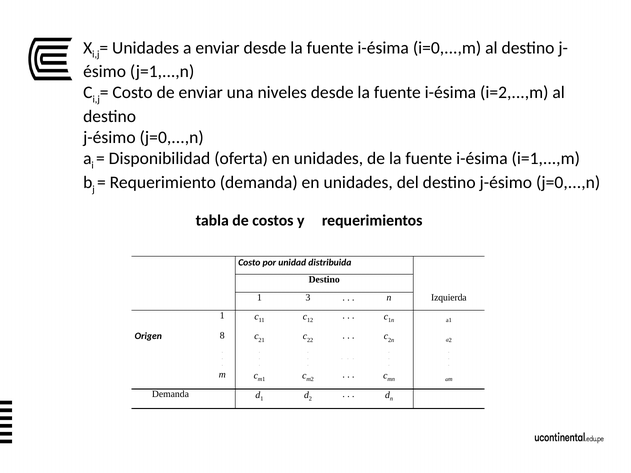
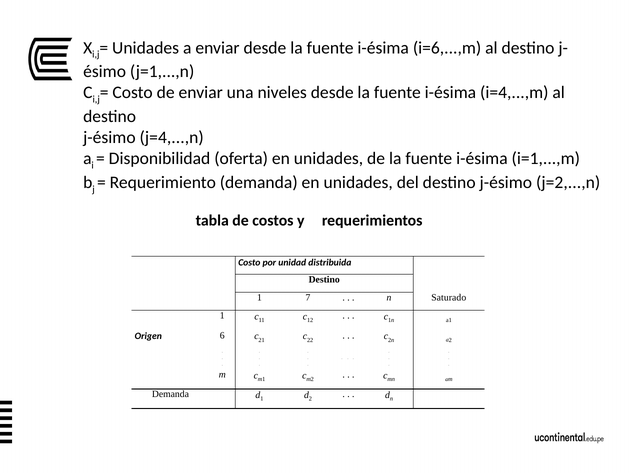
i=0,...,m: i=0,...,m -> i=6,...,m (447, 48)
i=2,...,m: i=2,...,m -> i=4,...,m (514, 93)
j=0,...,n: j=0,...,n -> j=4,...,n (172, 138)
del destino j-ésimo j=0,...,n: j=0,...,n -> j=2,...,n (568, 183)
3: 3 -> 7 (308, 298)
Izquierda: Izquierda -> Saturado (449, 298)
8: 8 -> 6 (222, 336)
